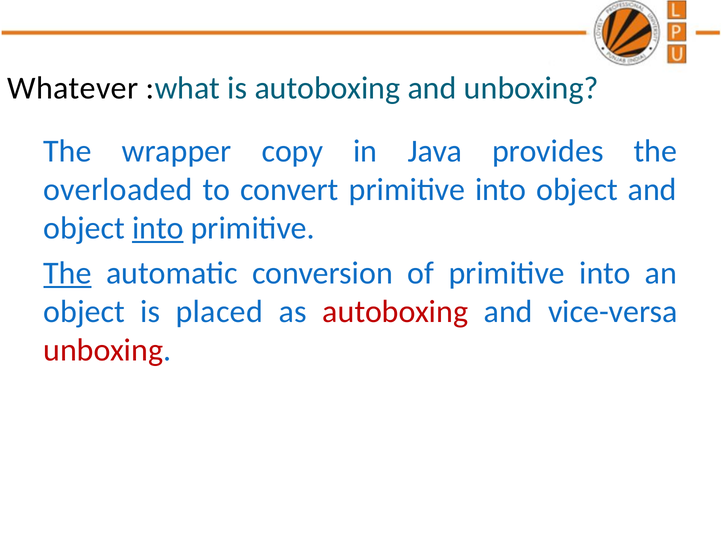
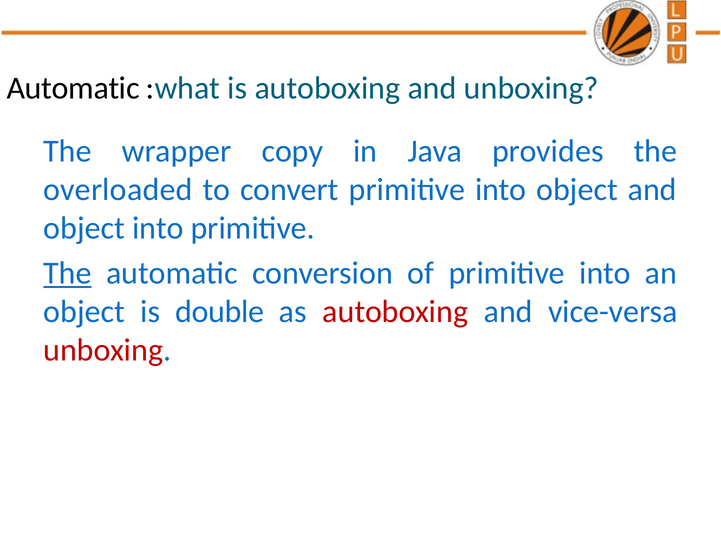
Whatever: Whatever -> Automatic (73, 88)
into underline: present -> none (158, 228)
placed: placed -> double (220, 312)
